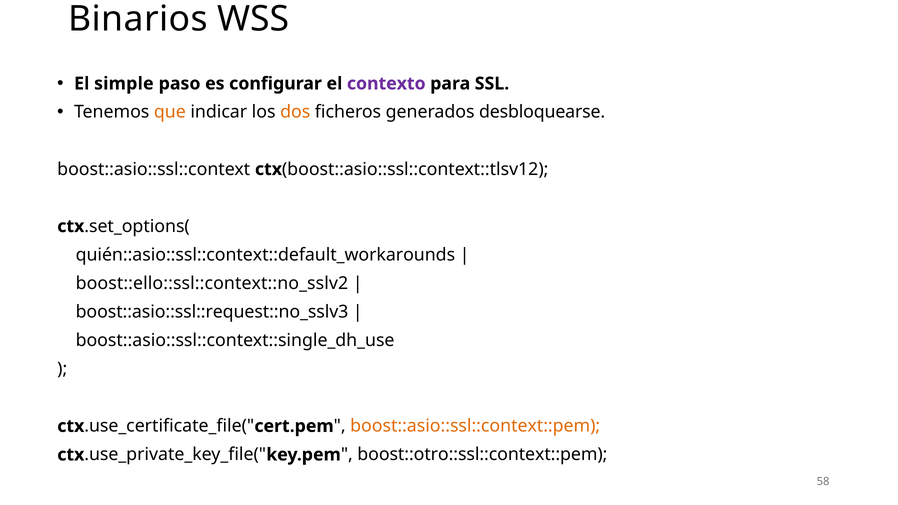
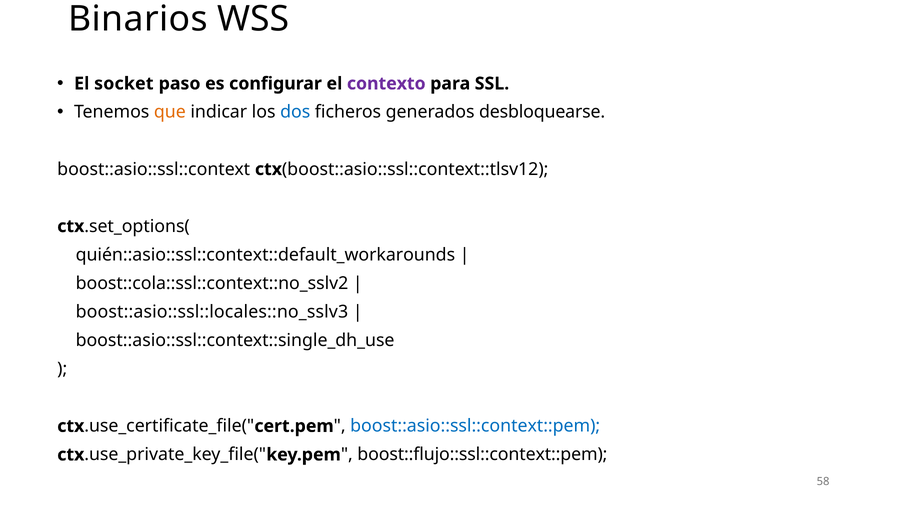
simple: simple -> socket (124, 84)
dos colour: orange -> blue (295, 112)
boost::ello::ssl::context::no_sslv2: boost::ello::ssl::context::no_sslv2 -> boost::cola::ssl::context::no_sslv2 (212, 283)
boost::asio::ssl::request::no_sslv3: boost::asio::ssl::request::no_sslv3 -> boost::asio::ssl::locales::no_sslv3 (212, 312)
boost::asio::ssl::context::pem colour: orange -> blue (475, 426)
boost::otro::ssl::context::pem: boost::otro::ssl::context::pem -> boost::flujo::ssl::context::pem (482, 455)
